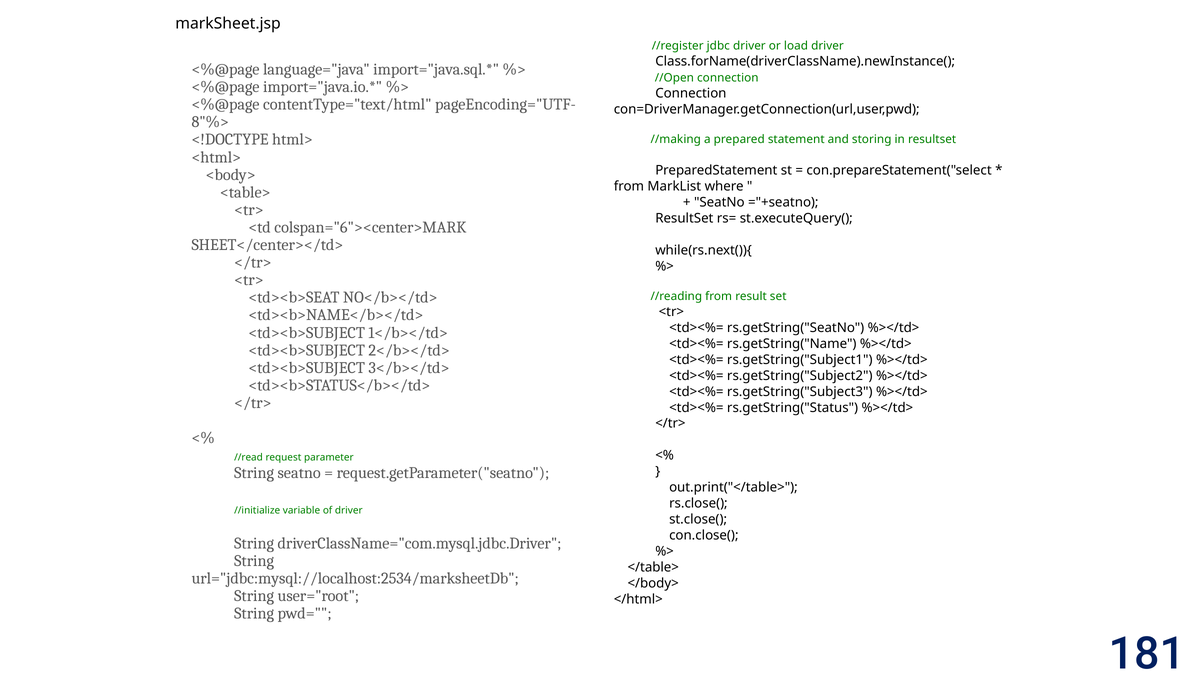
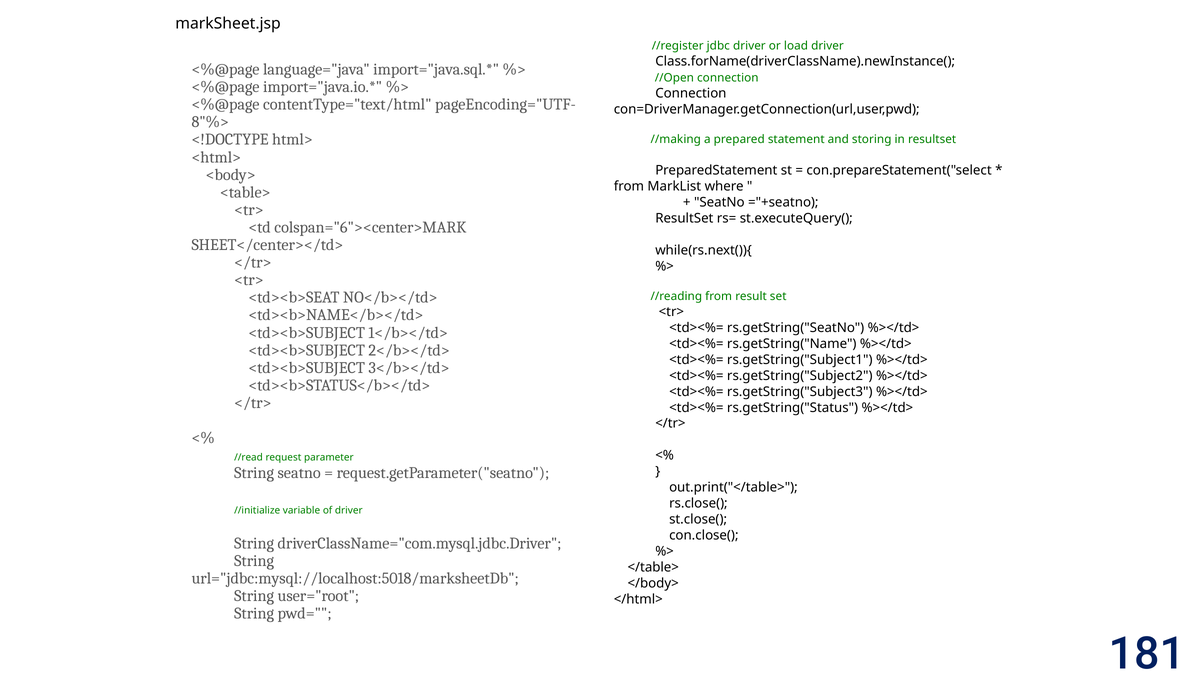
url="jdbc:mysql://localhost:2534/marksheetDb: url="jdbc:mysql://localhost:2534/marksheetDb -> url="jdbc:mysql://localhost:5018/marksheetDb (355, 578)
